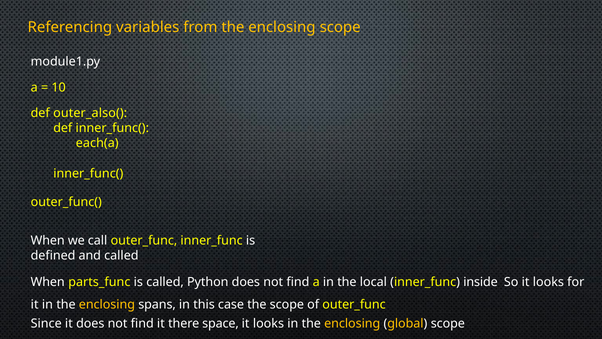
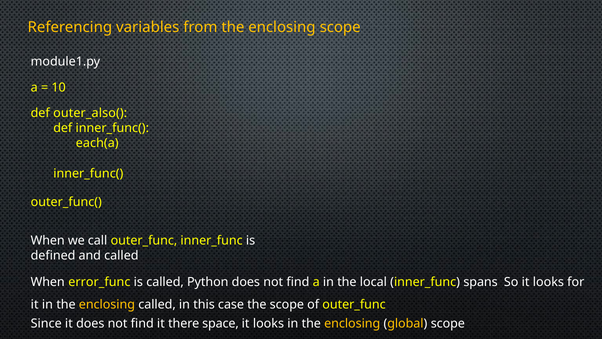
parts_func: parts_func -> error_func (99, 282)
inside: inside -> spans (481, 282)
enclosing spans: spans -> called (157, 304)
